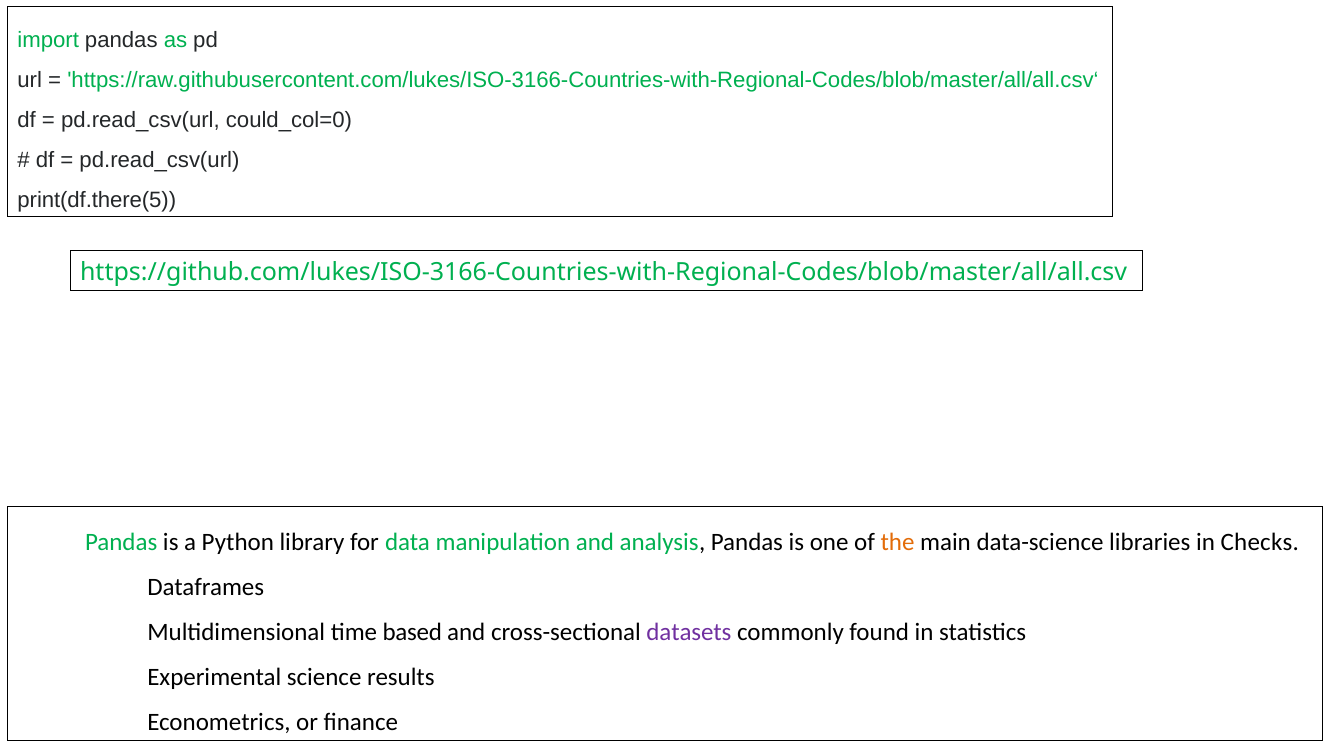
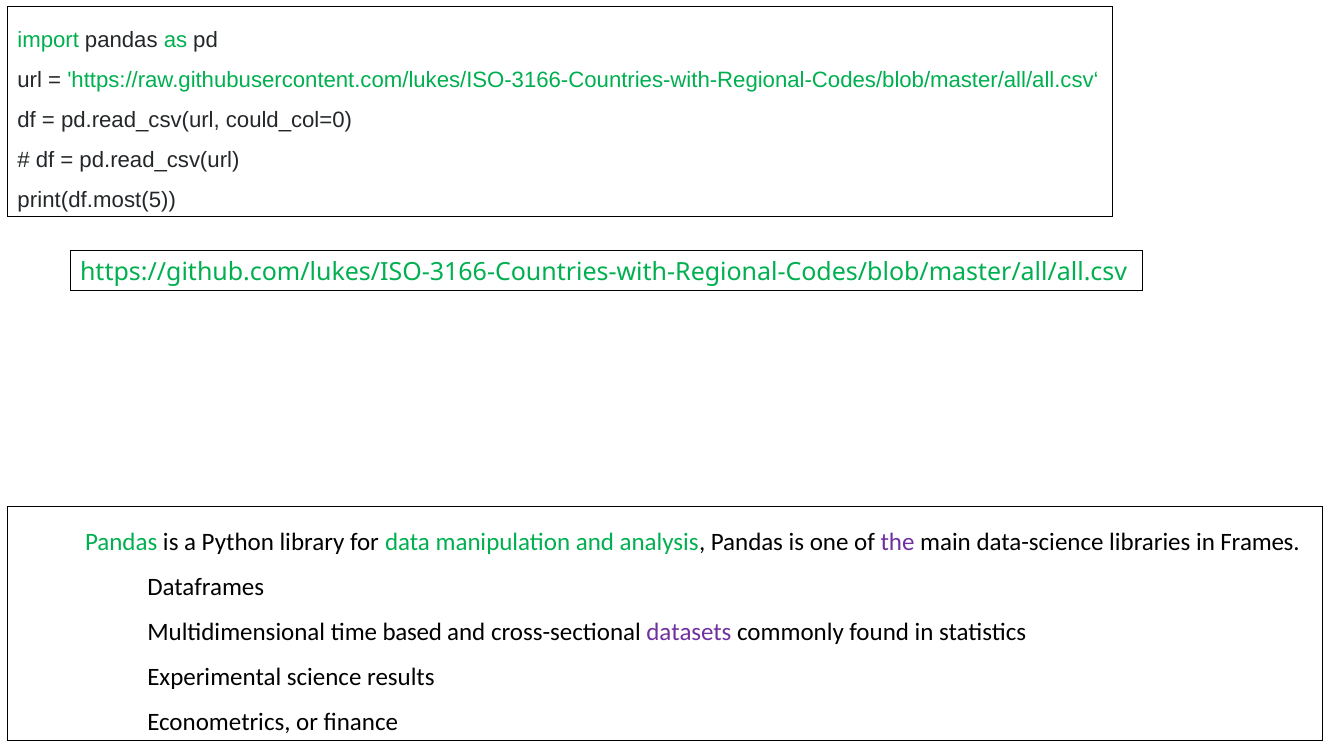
print(df.there(5: print(df.there(5 -> print(df.most(5 (97, 200)
the colour: orange -> purple (898, 543)
Checks: Checks -> Frames (1260, 543)
